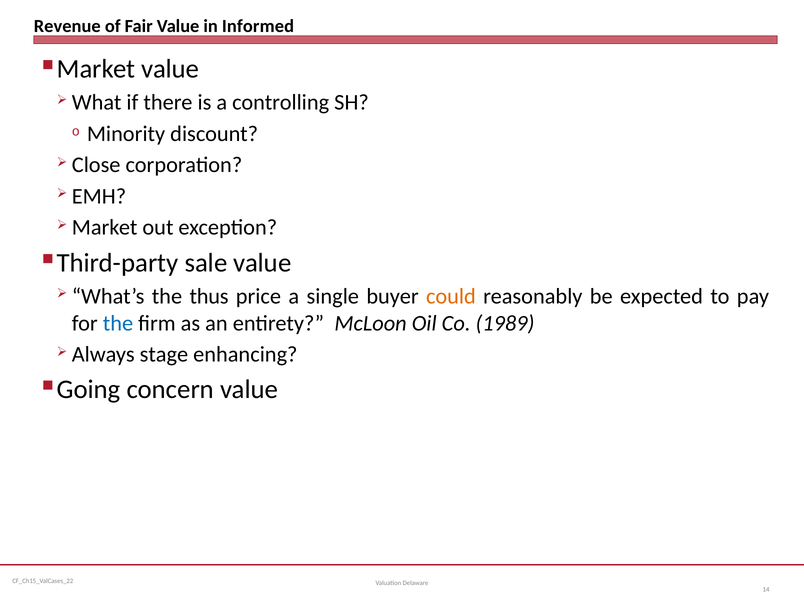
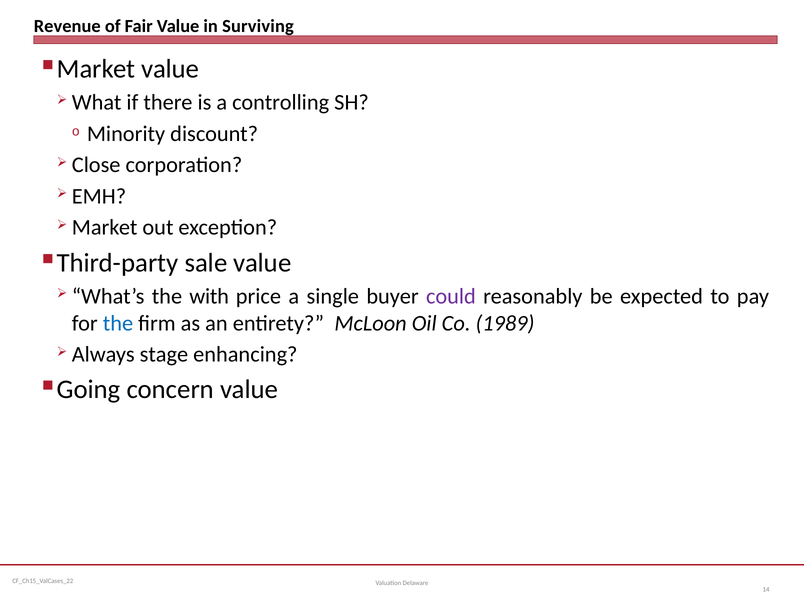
Informed: Informed -> Surviving (258, 26)
thus: thus -> with (209, 296)
could colour: orange -> purple (451, 296)
